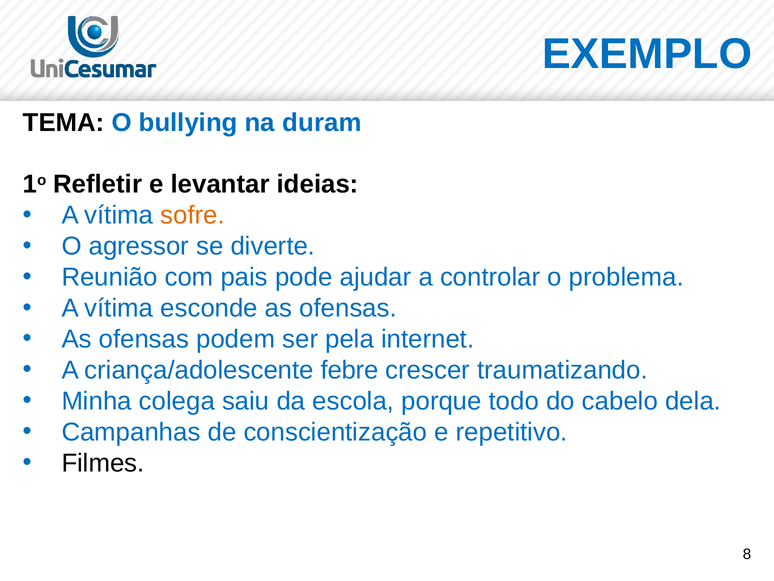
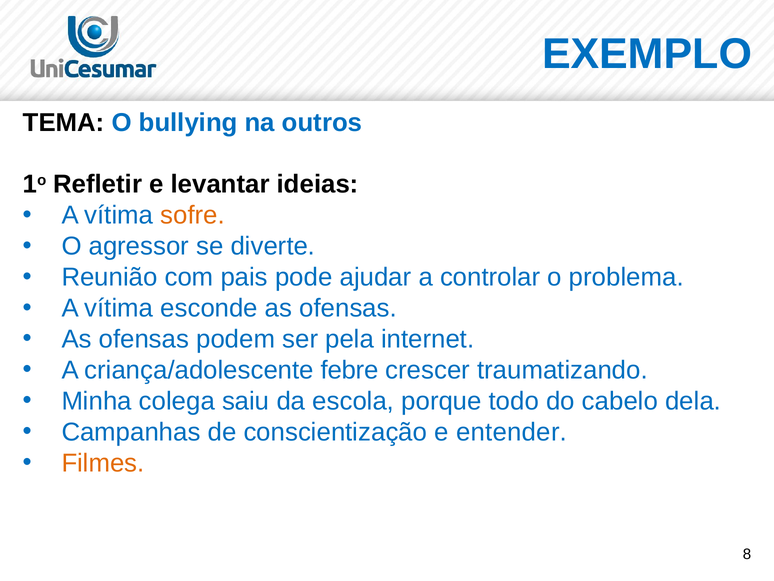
duram: duram -> outros (322, 122)
repetitivo: repetitivo -> entender (512, 432)
Filmes colour: black -> orange (103, 463)
